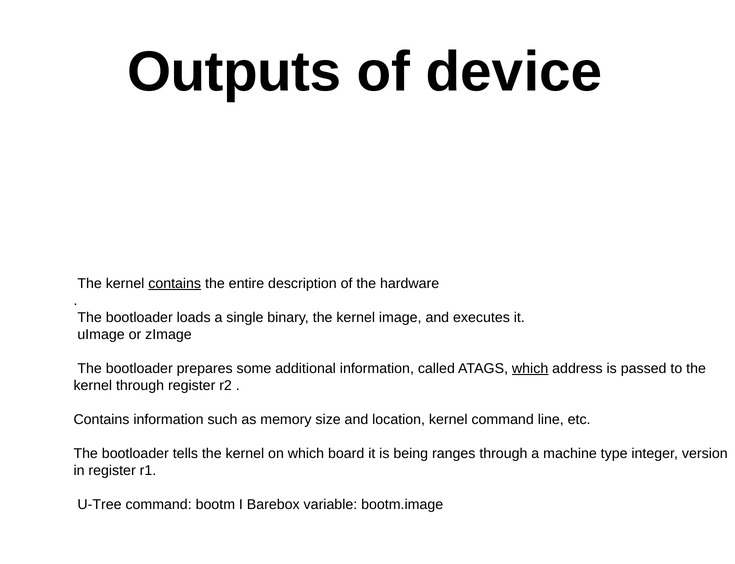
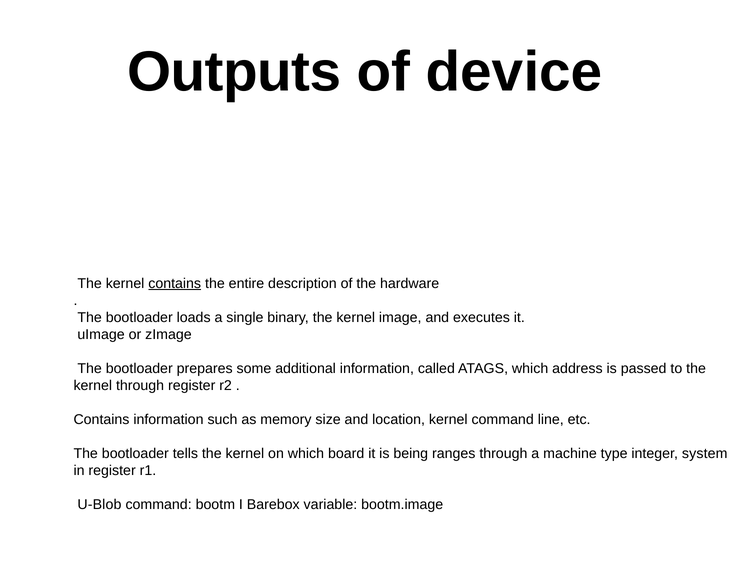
which underline: present -> none (530, 369)
version: version -> system (705, 454)
U-Tree: U-Tree -> U-Blob (99, 505)
